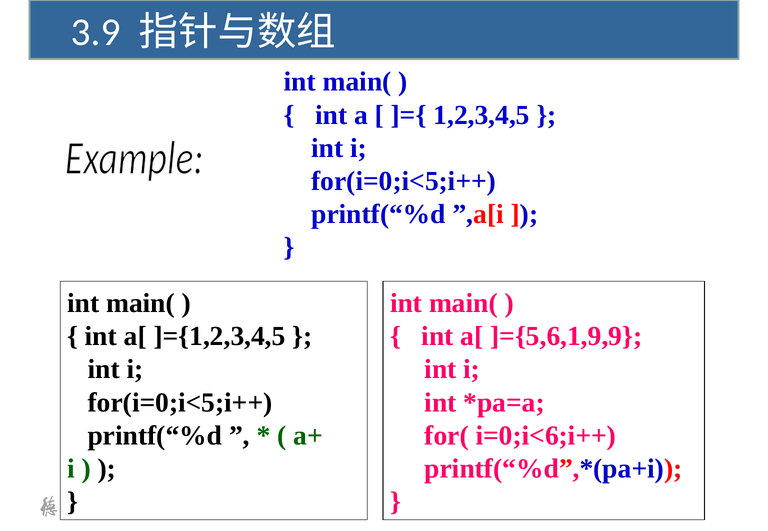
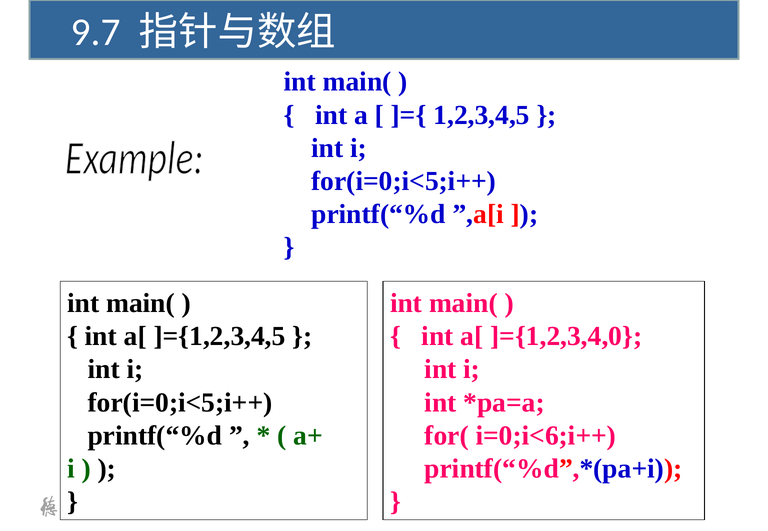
3.9: 3.9 -> 9.7 (96, 32)
]={5,6,1,9,9: ]={5,6,1,9,9 -> ]={1,2,3,4,0 (566, 337)
